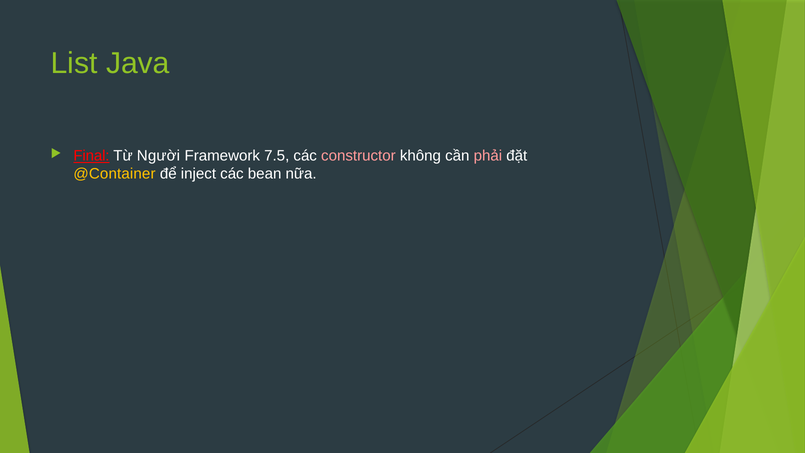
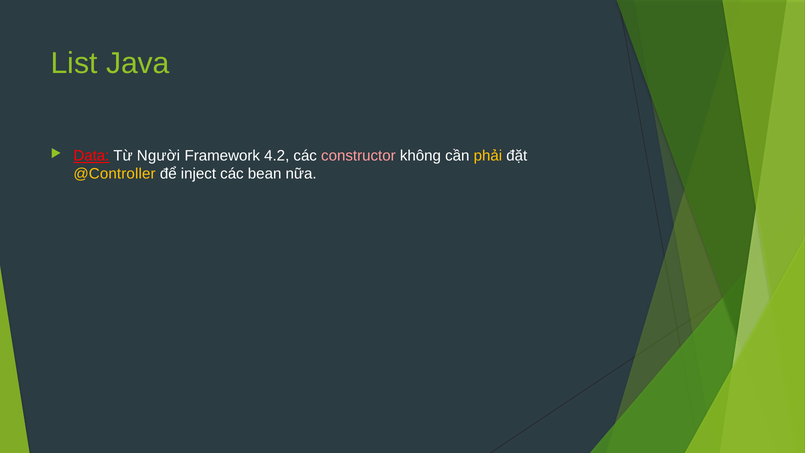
Final: Final -> Data (91, 156)
7.5: 7.5 -> 4.2 (277, 156)
phải colour: pink -> yellow (488, 156)
@Container: @Container -> @Controller (114, 174)
